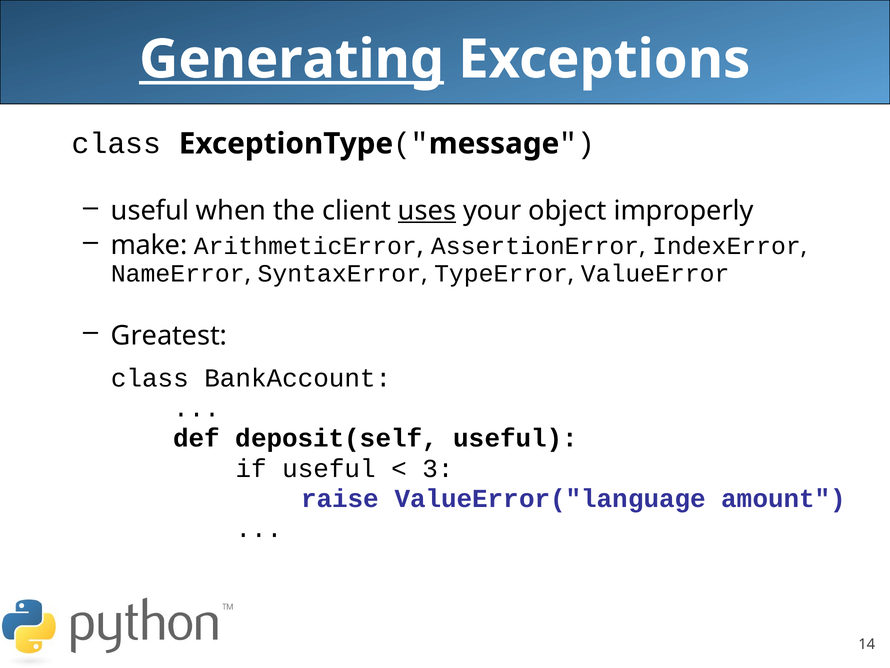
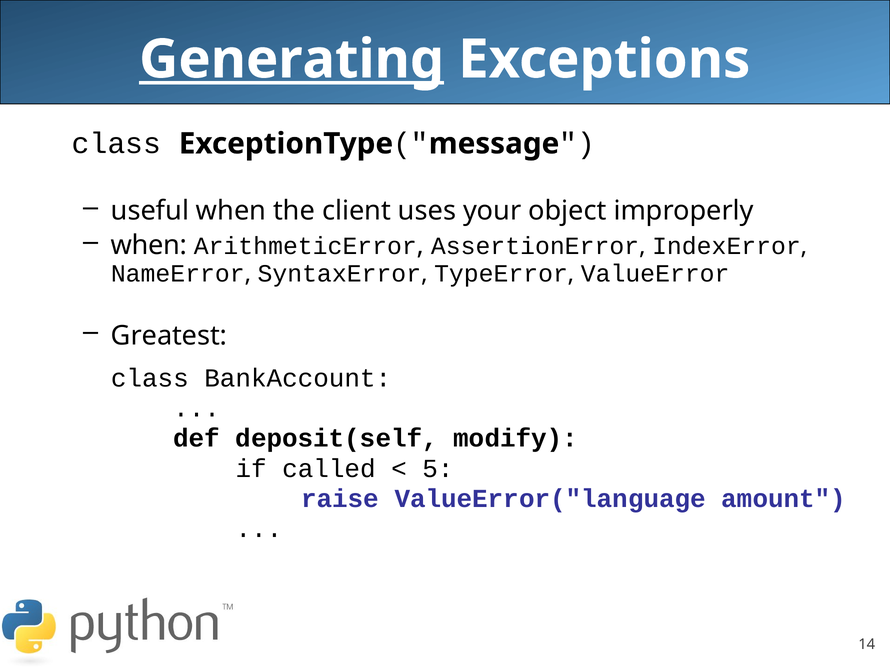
uses underline: present -> none (427, 210)
make: make -> when (149, 245)
deposit(self useful: useful -> modify (516, 438)
if useful: useful -> called (329, 468)
3: 3 -> 5 (438, 468)
